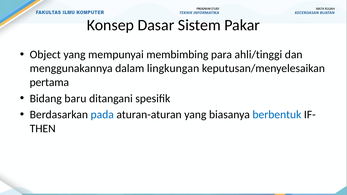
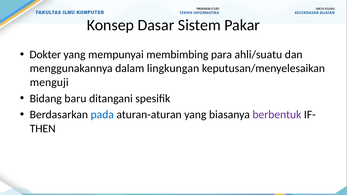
Object: Object -> Dokter (45, 55)
ahli/tinggi: ahli/tinggi -> ahli/suatu (258, 55)
pertama: pertama -> menguji (49, 82)
berbentuk colour: blue -> purple (277, 115)
